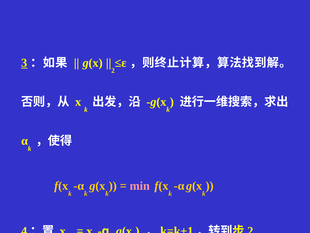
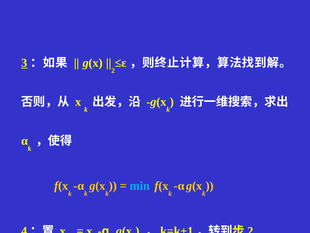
min colour: pink -> light blue (140, 186)
